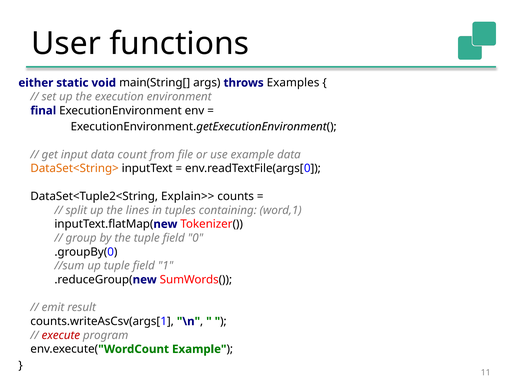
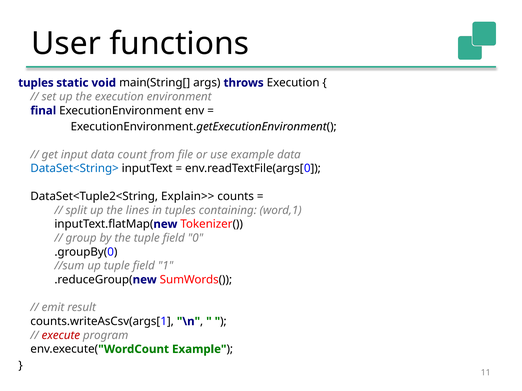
either: either -> tuples (36, 83)
throws Examples: Examples -> Execution (293, 83)
DataSet<String> colour: orange -> blue (75, 169)
